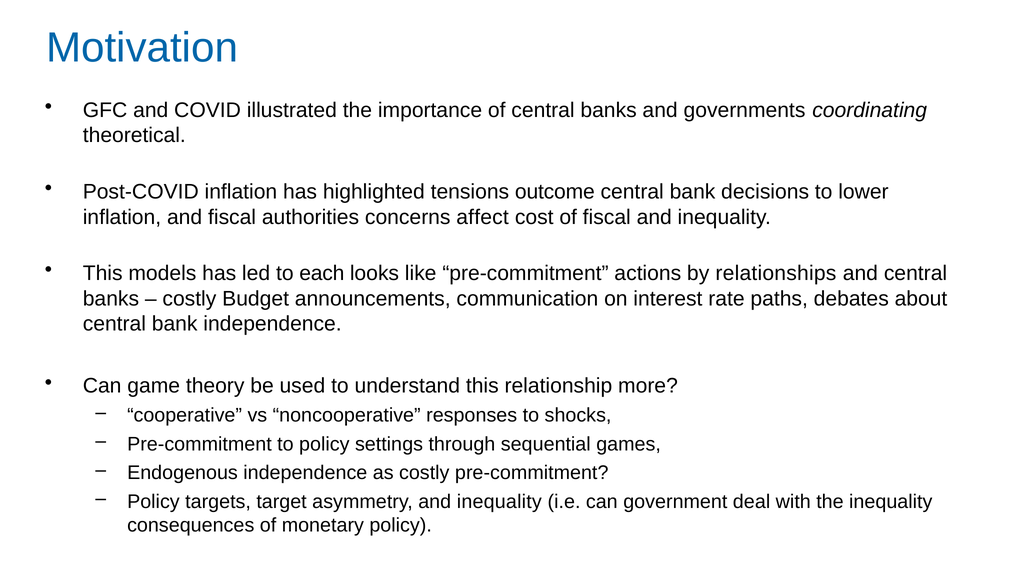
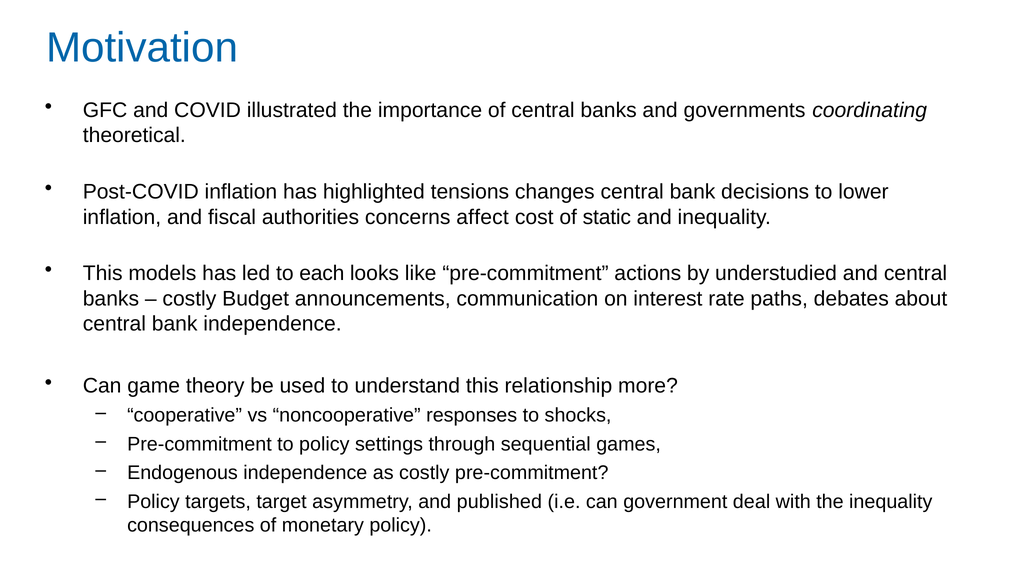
outcome: outcome -> changes (555, 192)
of fiscal: fiscal -> static (607, 217)
relationships: relationships -> understudied (776, 273)
asymmetry and inequality: inequality -> published (499, 501)
